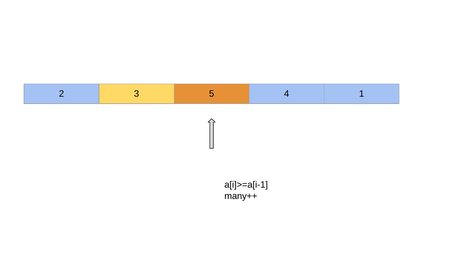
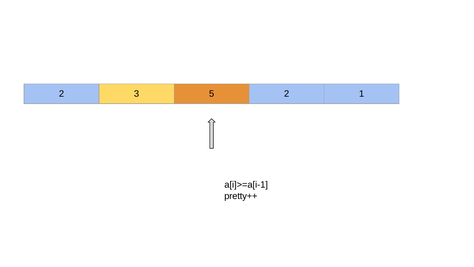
5 4: 4 -> 2 (287, 94)
many++: many++ -> pretty++ (241, 196)
